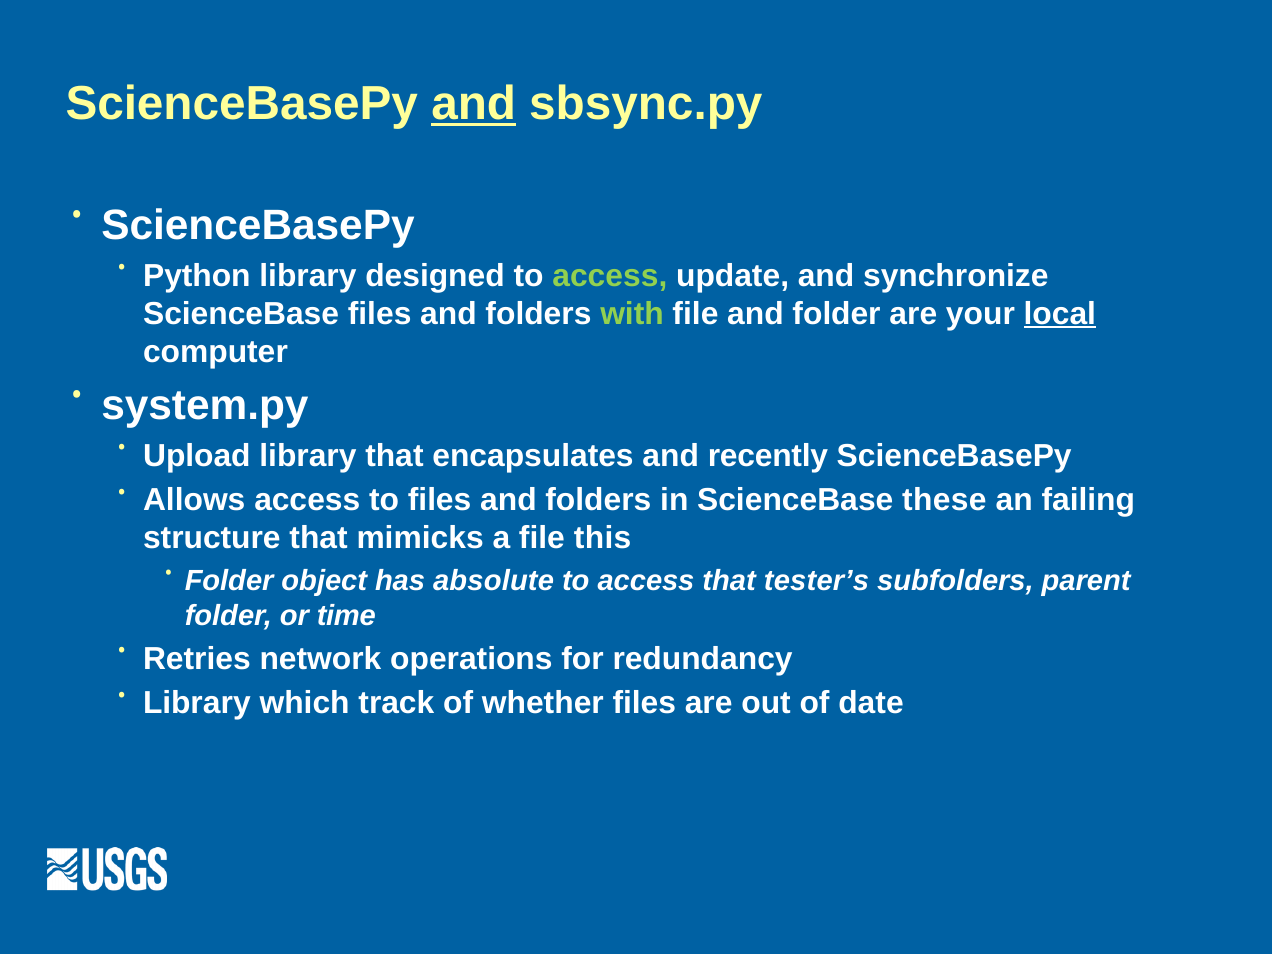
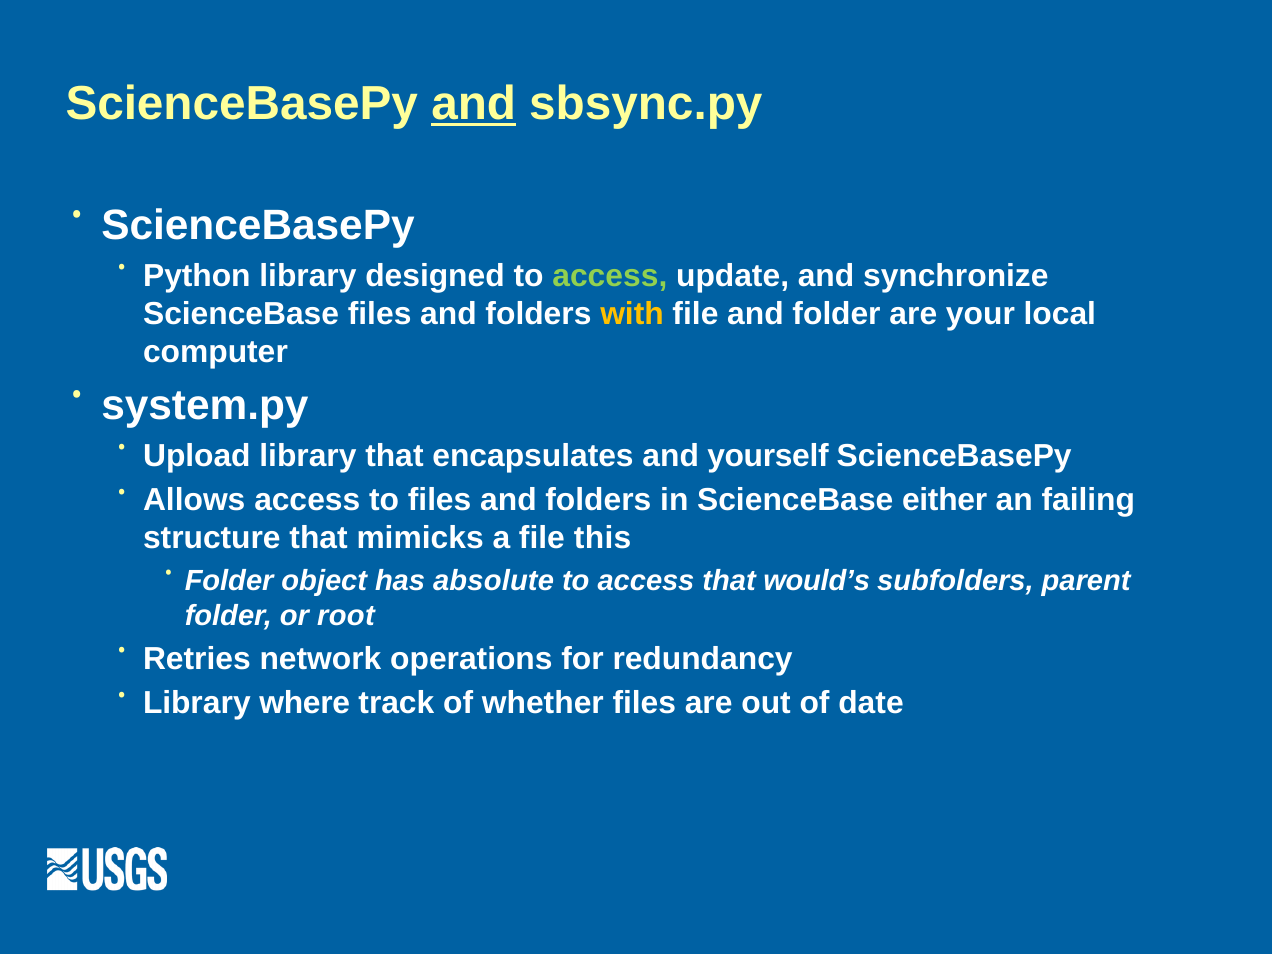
with colour: light green -> yellow (632, 314)
local underline: present -> none (1060, 314)
recently: recently -> yourself (768, 456)
these: these -> either (945, 500)
tester’s: tester’s -> would’s (817, 581)
time: time -> root (346, 616)
which: which -> where (305, 703)
